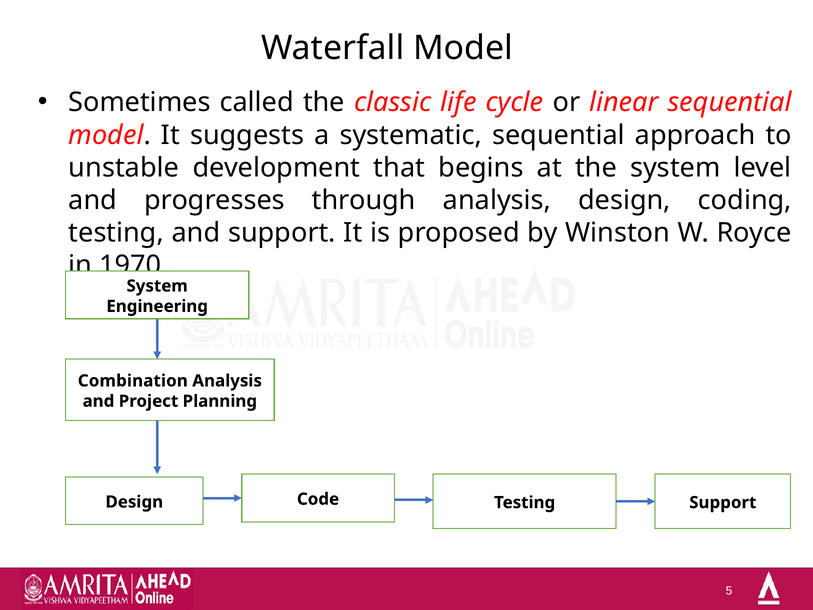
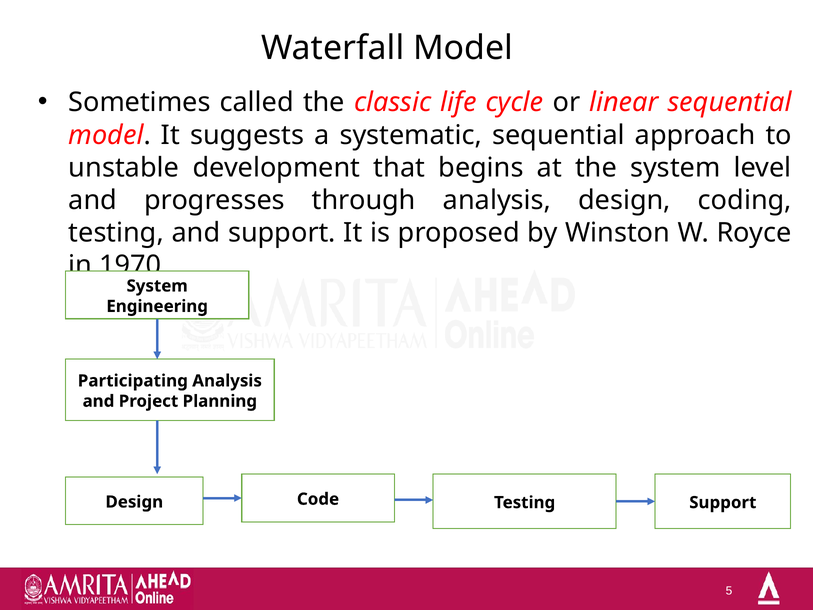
Combination: Combination -> Participating (133, 381)
